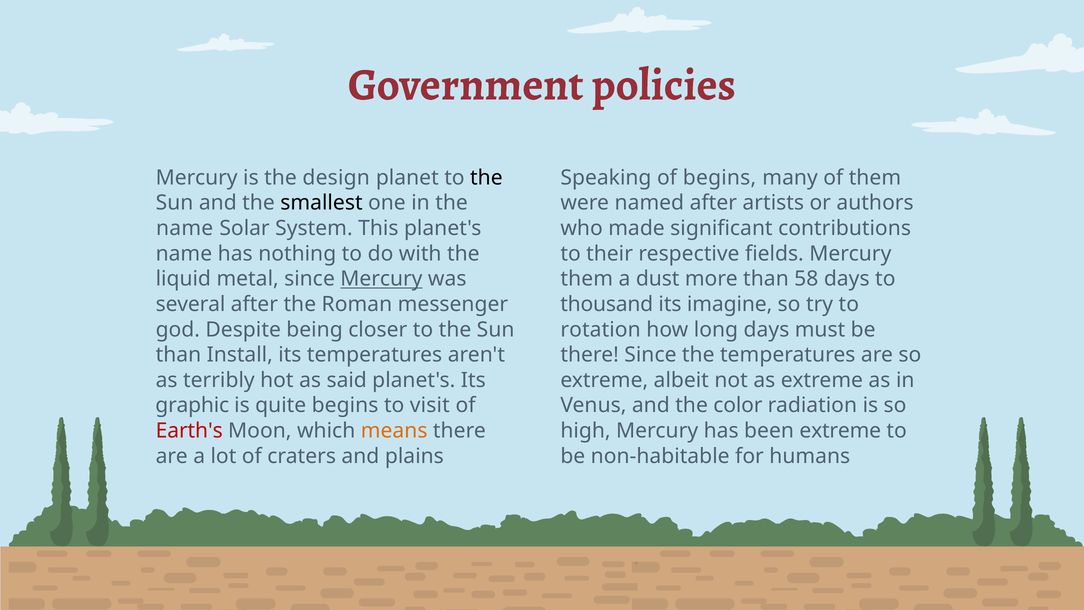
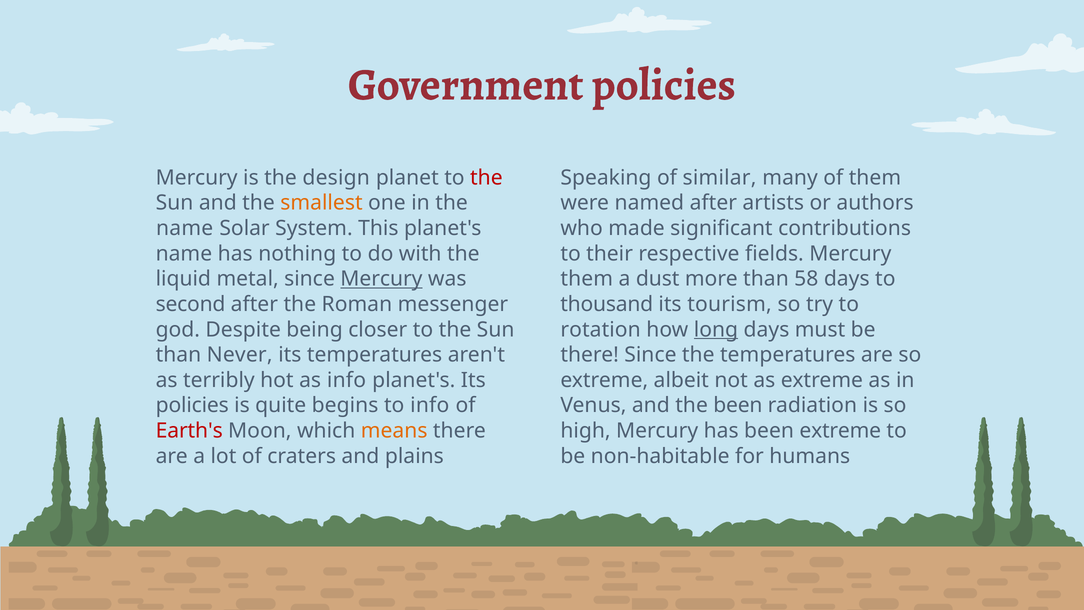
the colour: black -> red (486, 178)
of begins: begins -> similar (720, 178)
smallest colour: black -> orange (321, 203)
several: several -> second (191, 304)
imagine: imagine -> tourism (729, 304)
long underline: none -> present (716, 329)
Install: Install -> Never (240, 355)
as said: said -> info (347, 380)
graphic: graphic -> policies (192, 405)
to visit: visit -> info (430, 405)
the color: color -> been (738, 405)
